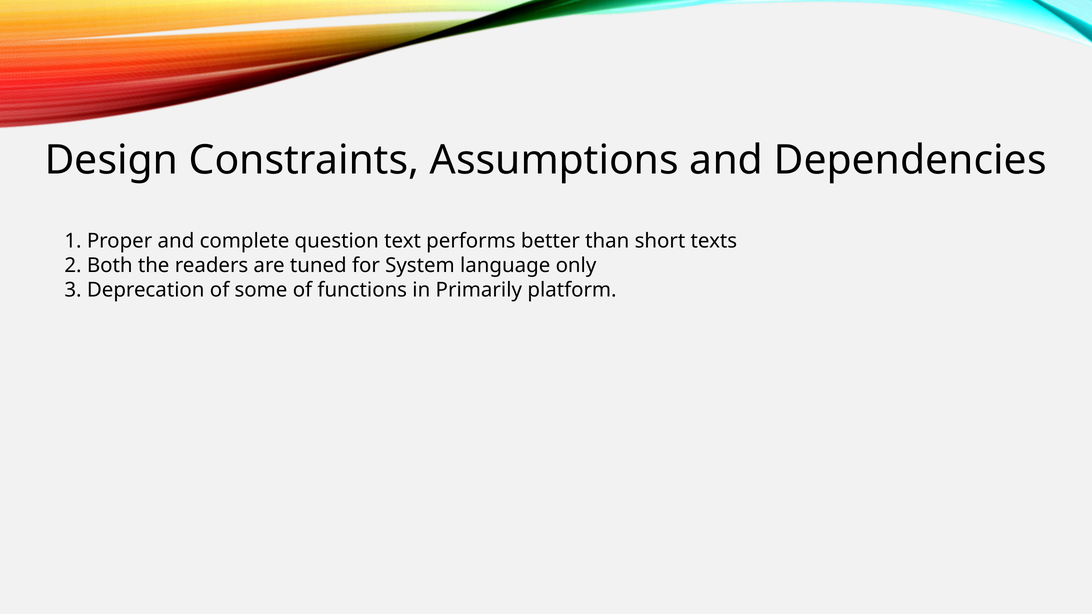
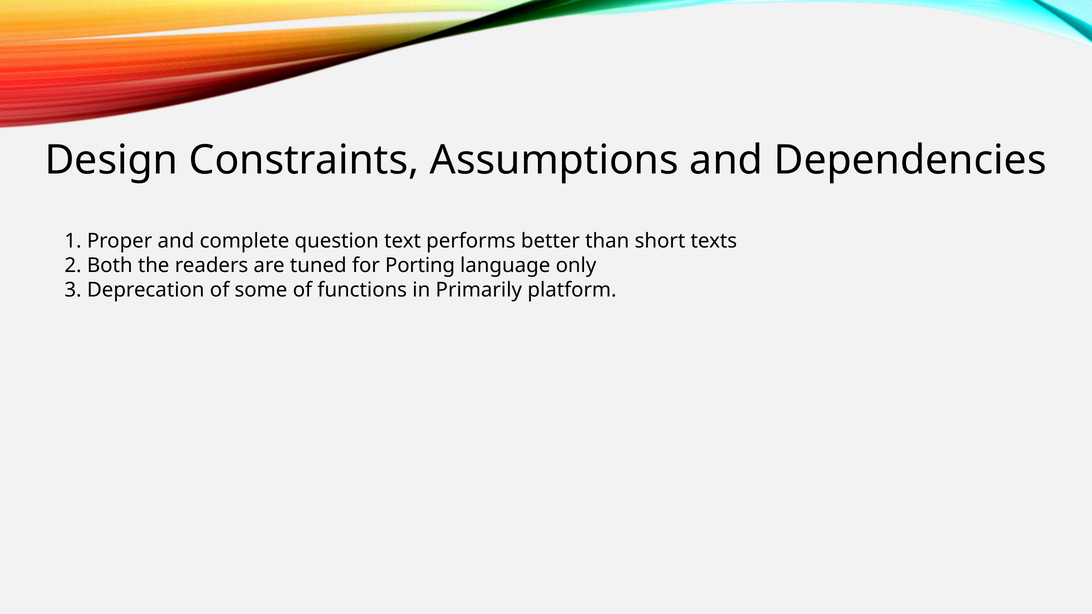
System: System -> Porting (420, 266)
